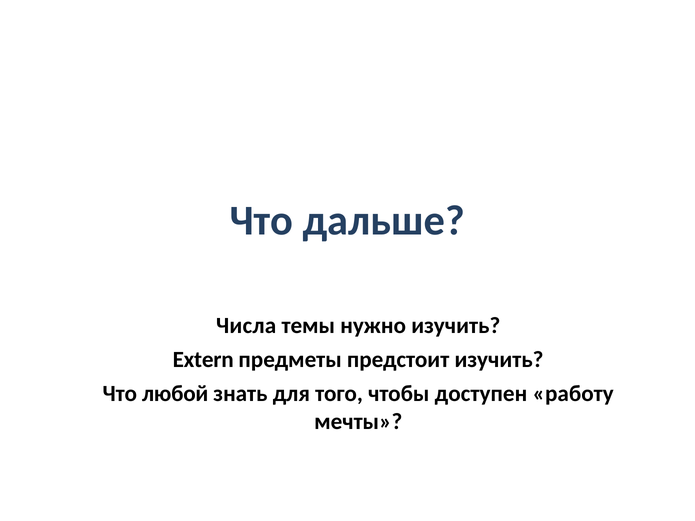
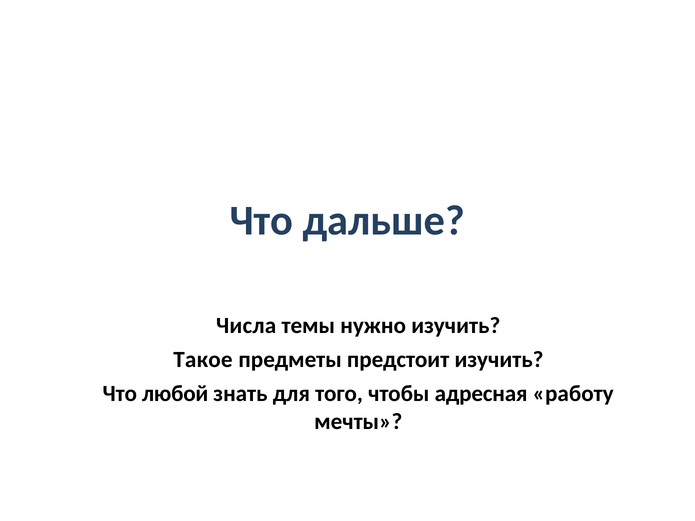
Extern: Extern -> Такое (203, 360)
доступен: доступен -> адресная (481, 394)
